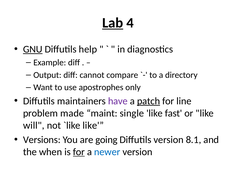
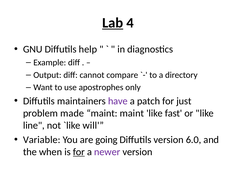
GNU underline: present -> none (33, 49)
patch underline: present -> none (149, 101)
line: line -> just (184, 101)
maint single: single -> maint (132, 113)
will: will -> line (34, 125)
like: like -> will (93, 125)
Versions: Versions -> Variable (42, 140)
8.1: 8.1 -> 6.0 (194, 140)
newer colour: blue -> purple (107, 152)
